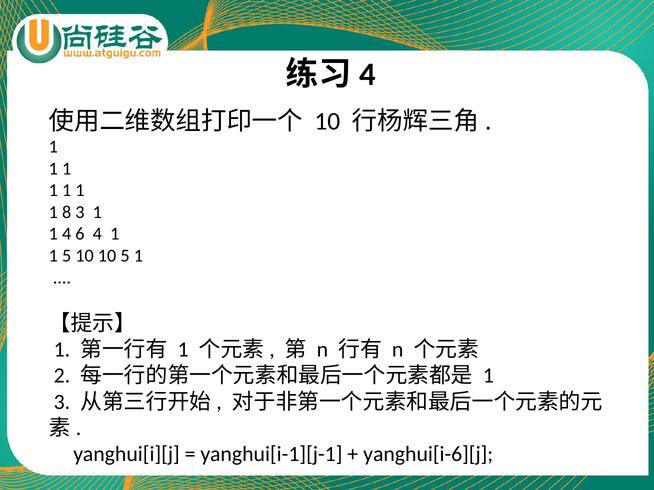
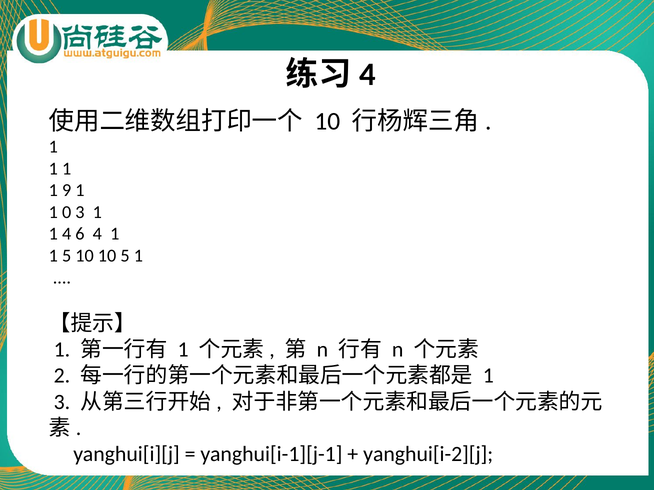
1: 1 -> 9 (67, 191)
8: 8 -> 0 (67, 212)
yanghui[i-6][j: yanghui[i-6][j -> yanghui[i-2][j (428, 455)
